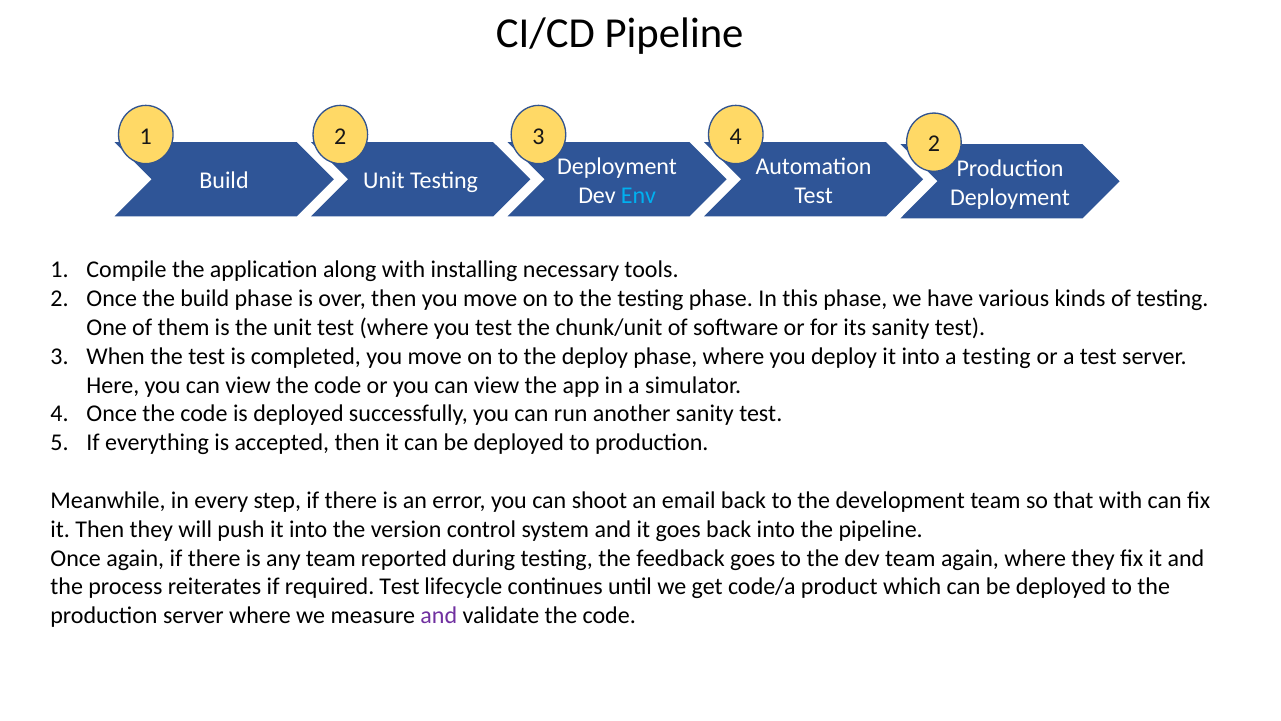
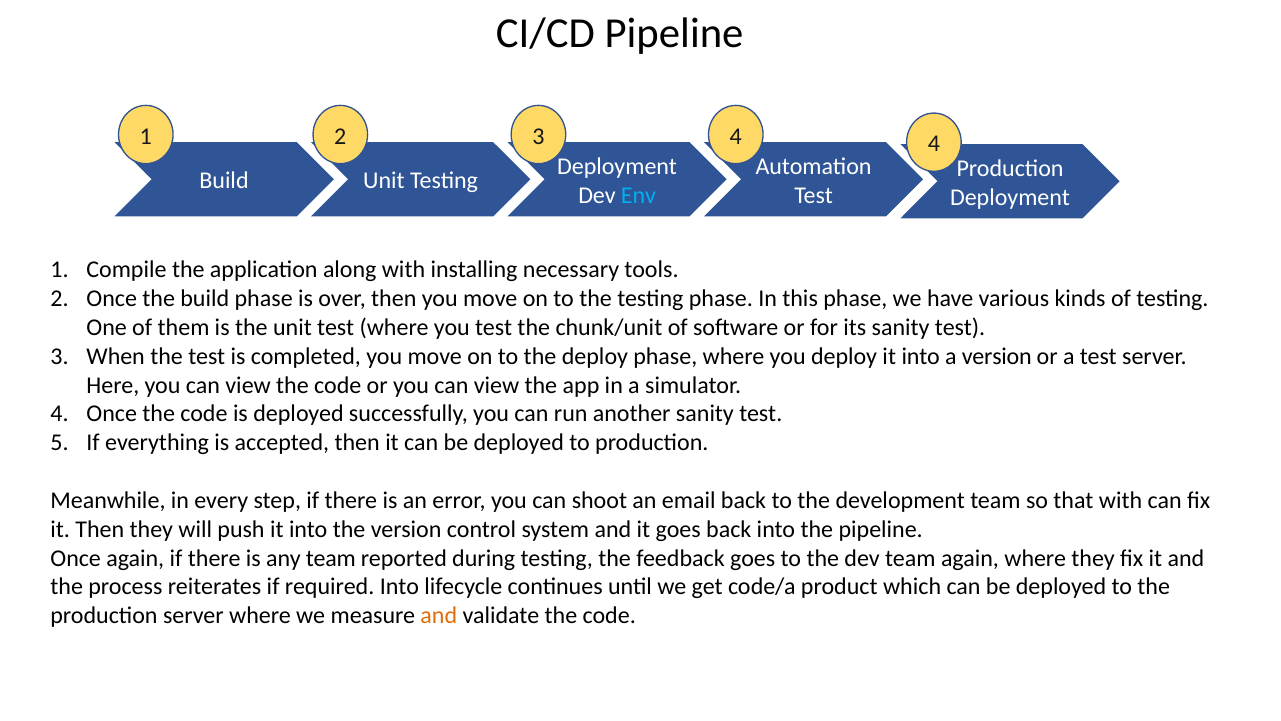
4 2: 2 -> 4 (934, 144)
a testing: testing -> version (997, 356)
required Test: Test -> Into (399, 587)
and colour: purple -> orange (439, 615)
